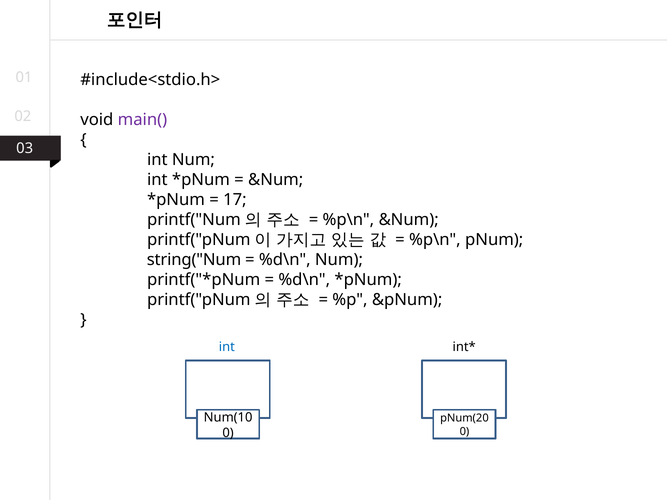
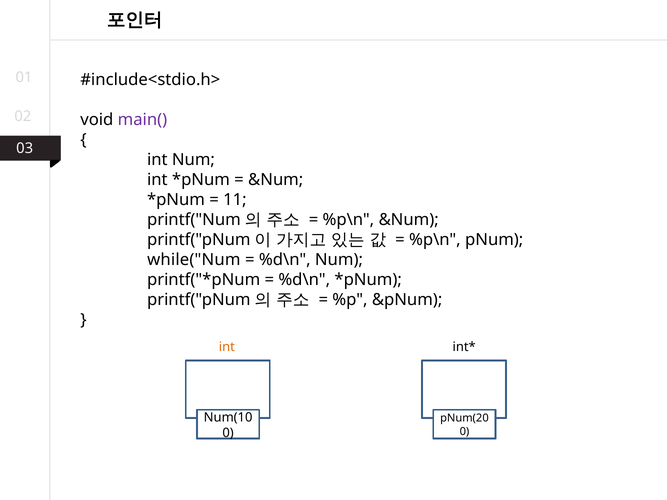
17: 17 -> 11 (235, 200)
string("Num: string("Num -> while("Num (194, 260)
int colour: blue -> orange (227, 347)
